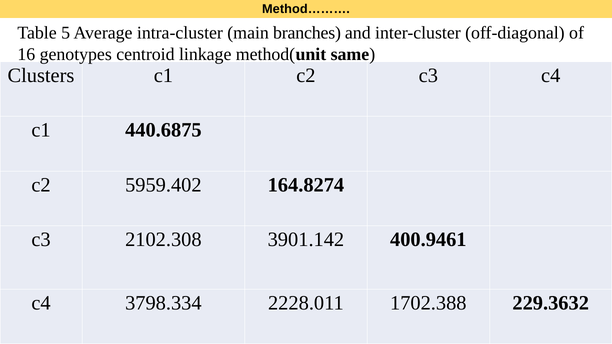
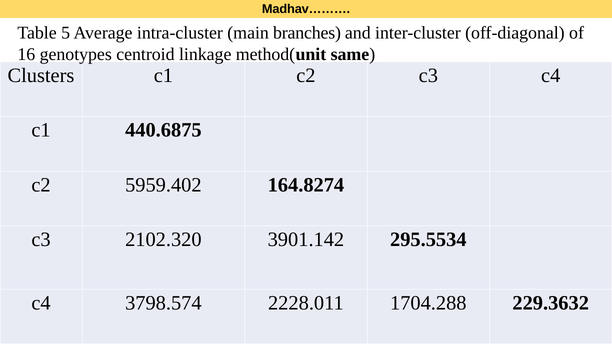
Method………: Method……… -> Madhav……… (306, 9)
2102.308: 2102.308 -> 2102.320 (163, 240)
400.9461: 400.9461 -> 295.5534 (428, 240)
3798.334: 3798.334 -> 3798.574 (163, 303)
1702.388: 1702.388 -> 1704.288 (428, 303)
